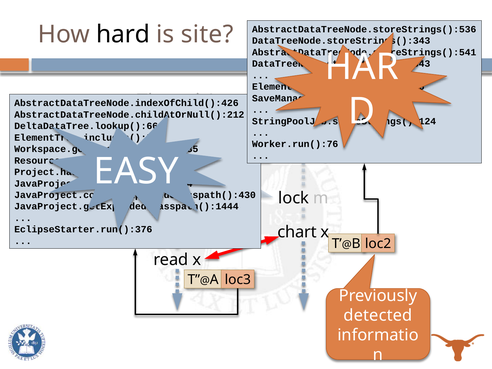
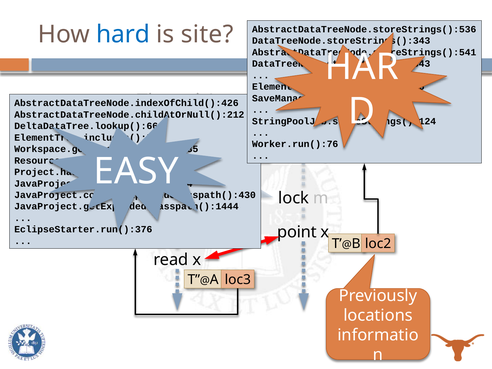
hard colour: black -> blue (123, 35)
chart: chart -> point (297, 232)
detected: detected -> locations (378, 315)
